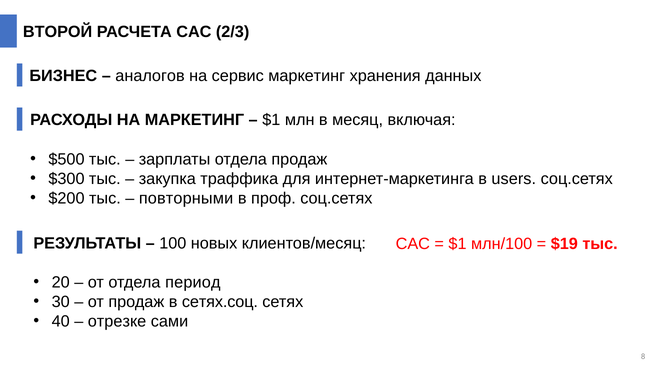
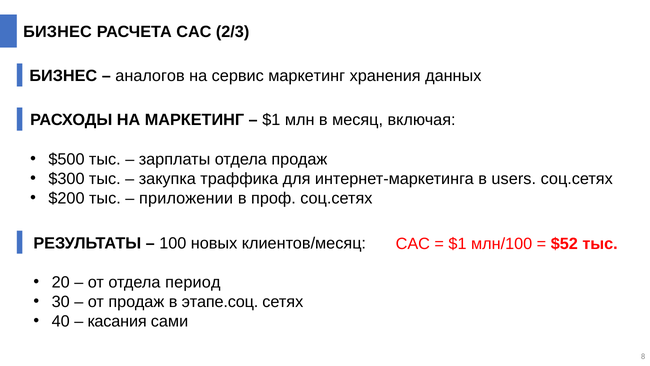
ВТОРОЙ: ВТОРОЙ -> БИЗНЕС (58, 32)
повторными: повторными -> приложении (186, 198)
$19: $19 -> $52 (564, 244)
сетях.соц: сетях.соц -> этапе.соц (220, 301)
отрезке: отрезке -> касания (117, 321)
